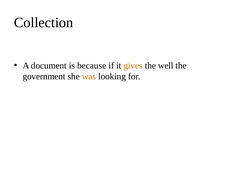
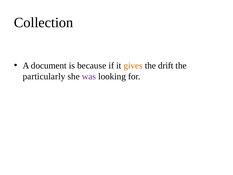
well: well -> drift (166, 65)
government: government -> particularly (44, 76)
was colour: orange -> purple (89, 76)
